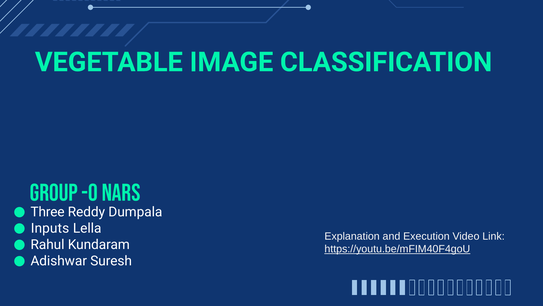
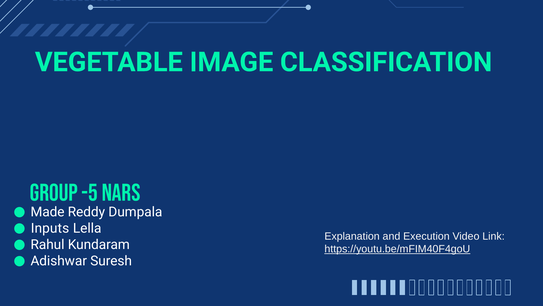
-0: -0 -> -5 (90, 193)
Three: Three -> Made (48, 212)
